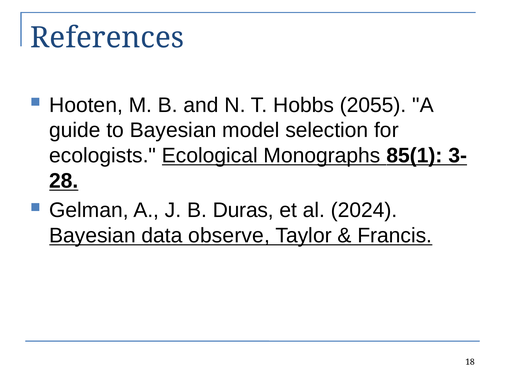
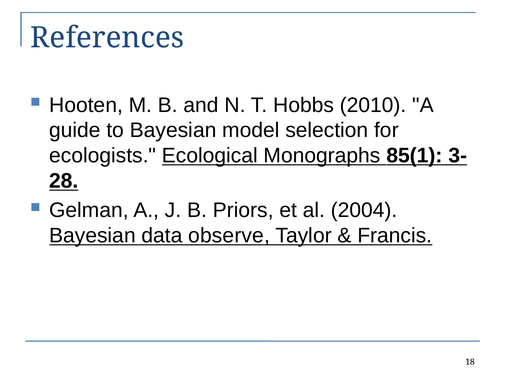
2055: 2055 -> 2010 (373, 105)
Duras: Duras -> Priors (243, 210)
2024: 2024 -> 2004 (364, 210)
